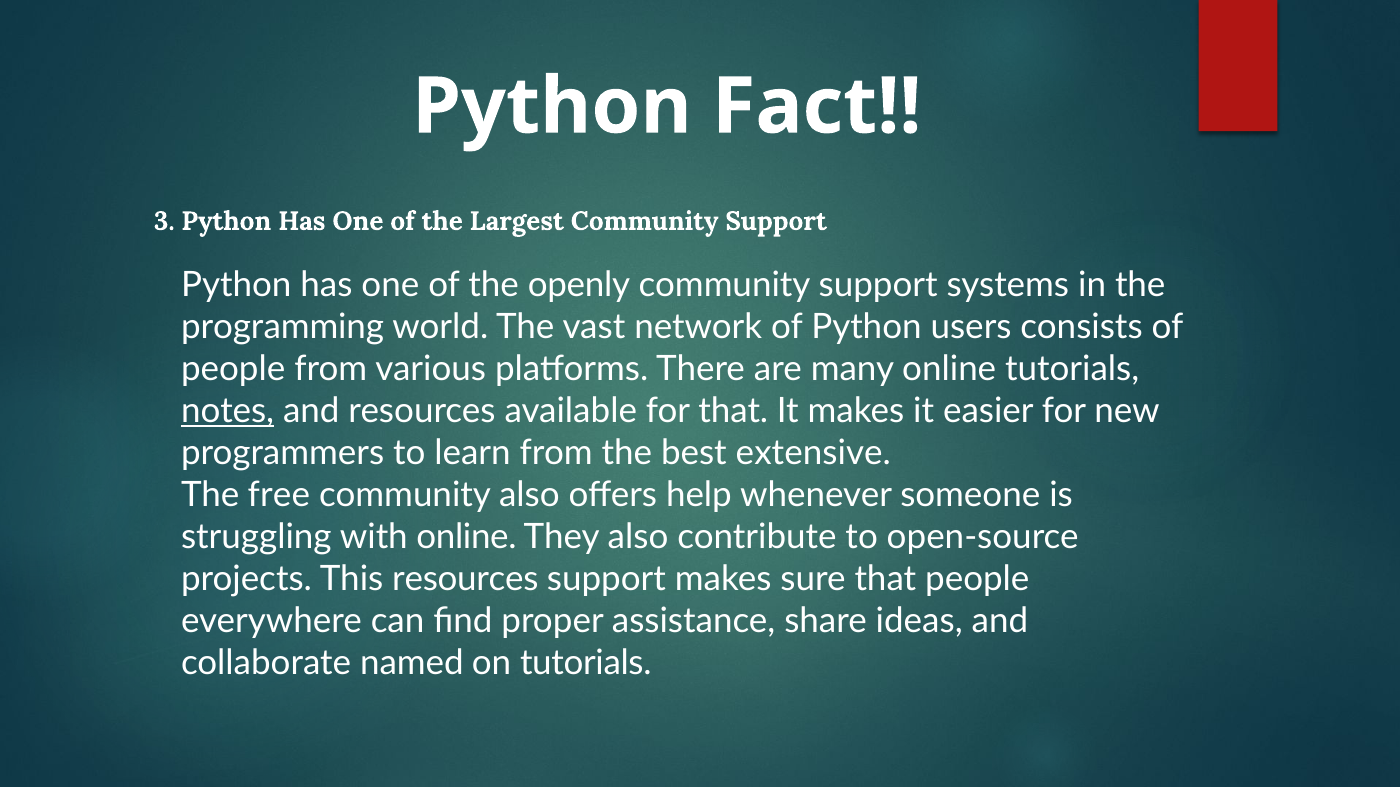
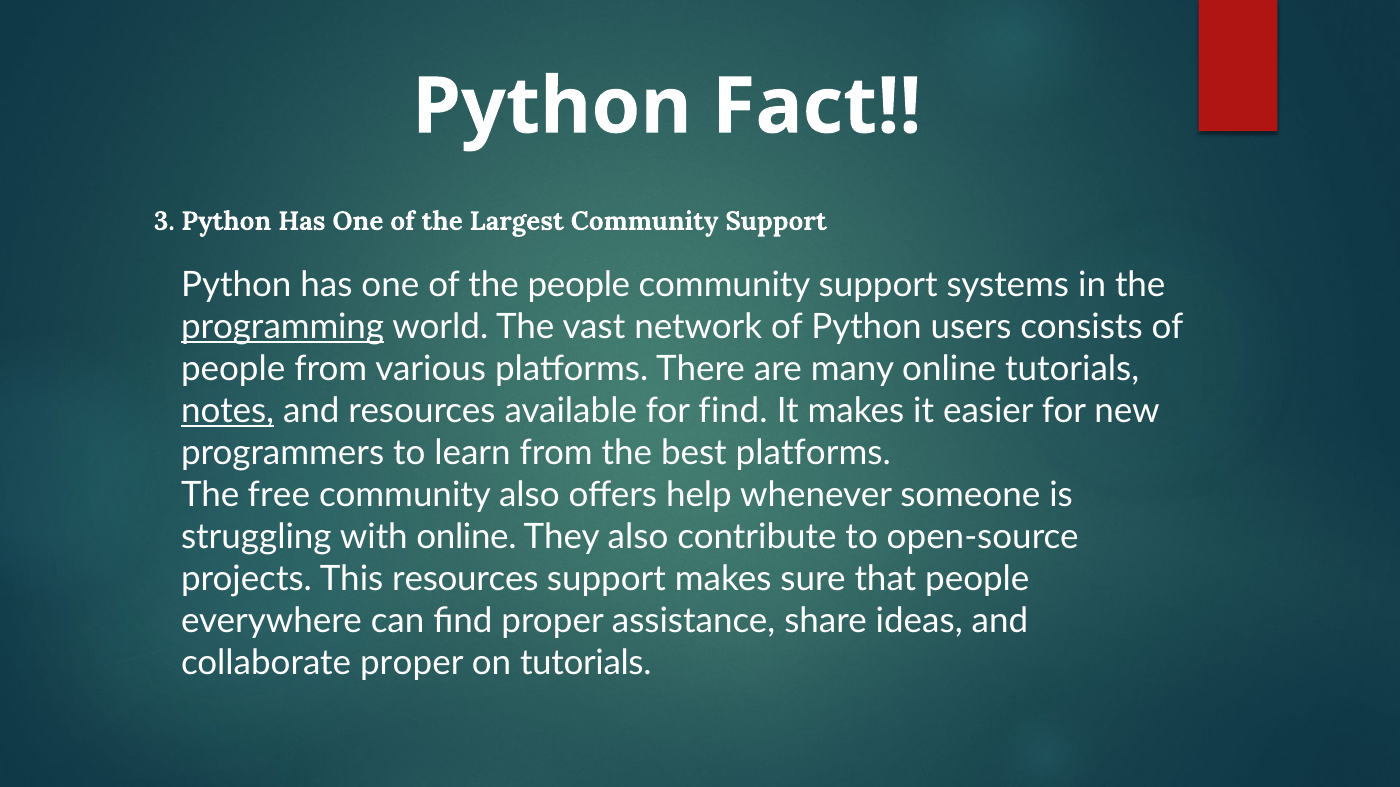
the openly: openly -> people (579, 285)
programming underline: none -> present (283, 327)
for that: that -> find (733, 411)
best extensive: extensive -> platforms (813, 453)
collaborate named: named -> proper (412, 663)
